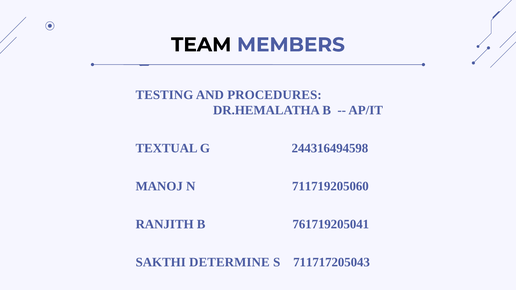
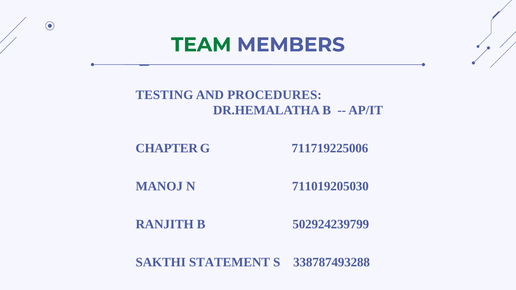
TEAM colour: black -> green (201, 45)
TEXTUAL: TEXTUAL -> CHAPTER (167, 148)
244316494598: 244316494598 -> 711719225006 (330, 148)
711719205060: 711719205060 -> 711019205030 (330, 186)
761719205041: 761719205041 -> 502924239799 (331, 224)
DETERMINE: DETERMINE -> STATEMENT (229, 262)
711717205043: 711717205043 -> 338787493288 (332, 262)
